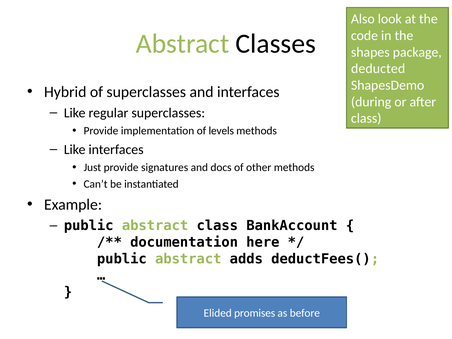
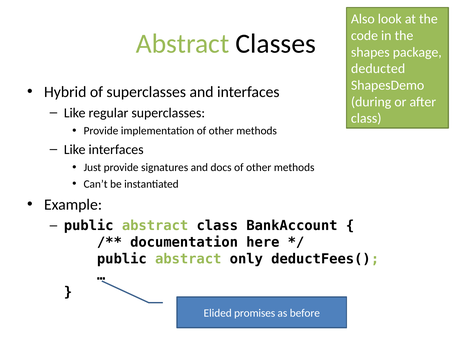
implementation of levels: levels -> other (221, 131)
adds: adds -> only (246, 259)
